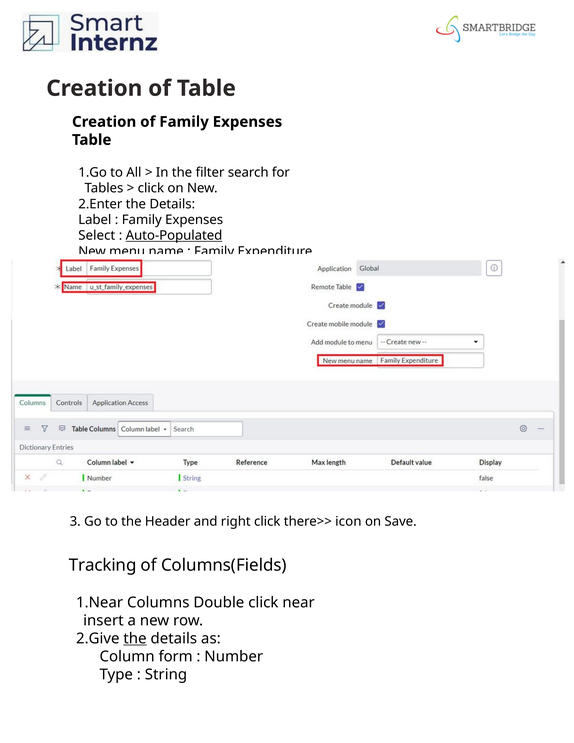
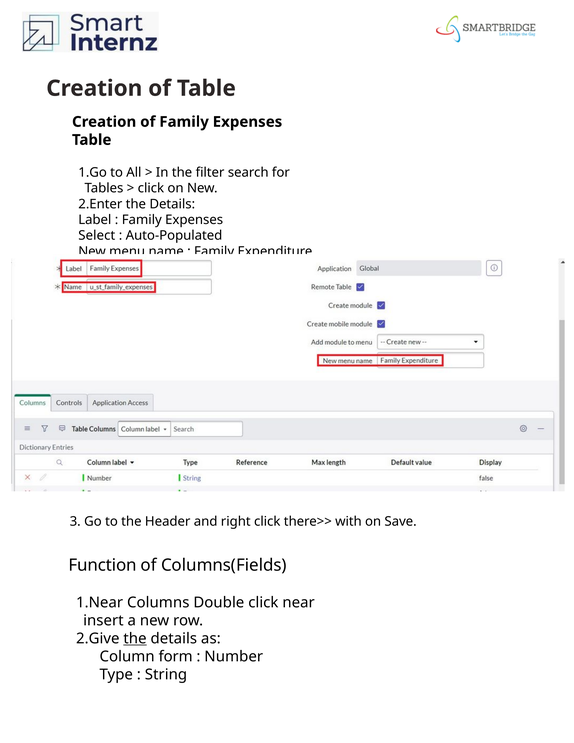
Auto-Populated underline: present -> none (174, 236)
icon: icon -> with (348, 521)
Tracking: Tracking -> Function (103, 565)
